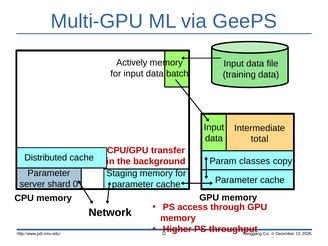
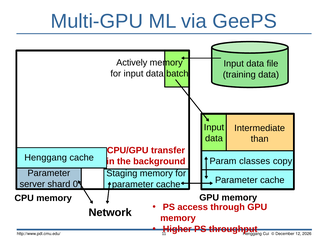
total: total -> than (260, 139)
Distributed: Distributed -> Henggang (46, 158)
